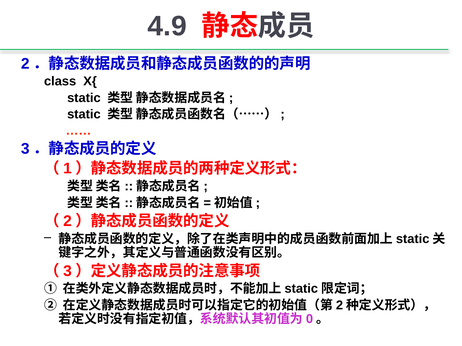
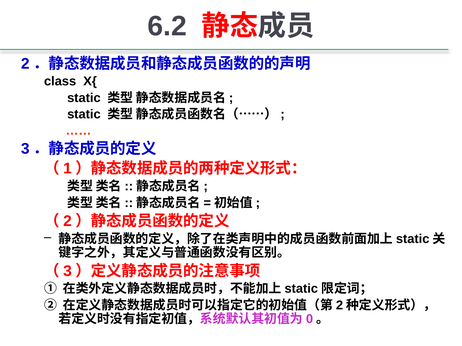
4.9: 4.9 -> 6.2 (167, 26)
